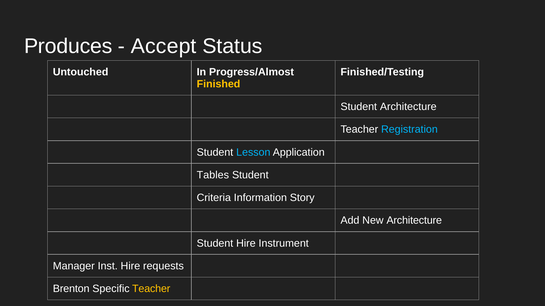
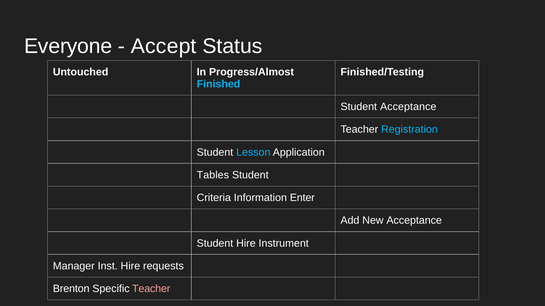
Produces: Produces -> Everyone (68, 46)
Finished colour: yellow -> light blue (218, 84)
Student Architecture: Architecture -> Acceptance (408, 107)
Story: Story -> Enter (302, 198)
New Architecture: Architecture -> Acceptance (414, 221)
Teacher colour: yellow -> pink (151, 289)
